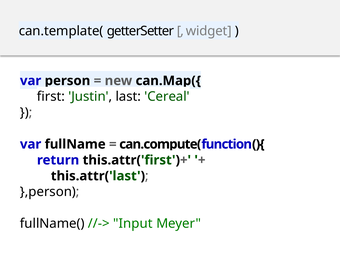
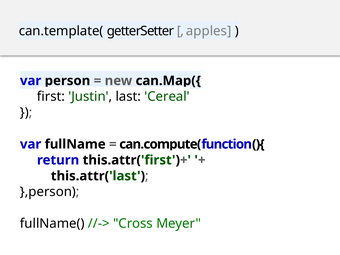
widget: widget -> apples (209, 31)
Input: Input -> Cross (133, 224)
